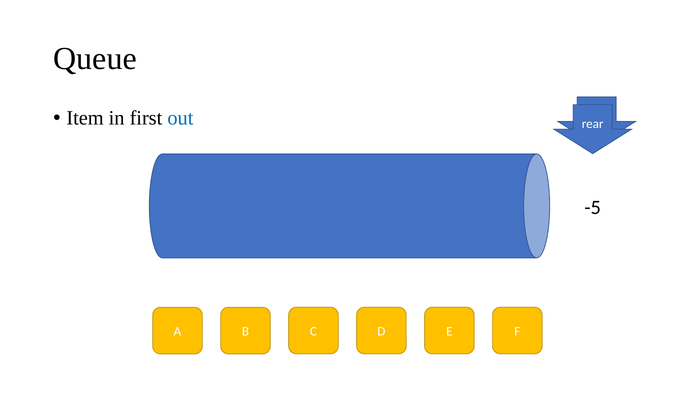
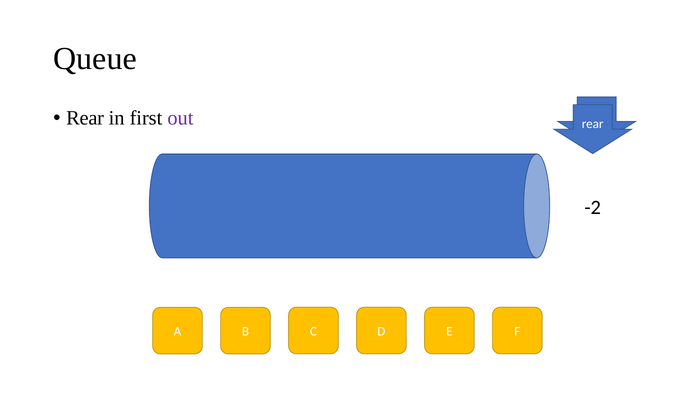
Item: Item -> Rear (85, 118)
out colour: blue -> purple (180, 118)
-5: -5 -> -2 (593, 208)
